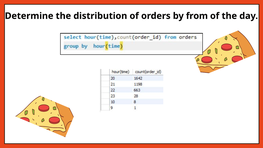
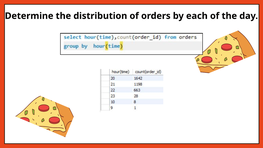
from: from -> each (197, 16)
